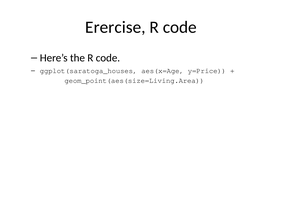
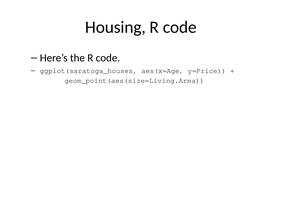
Erercise: Erercise -> Housing (115, 27)
